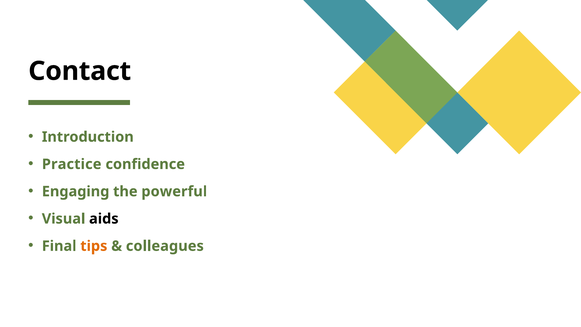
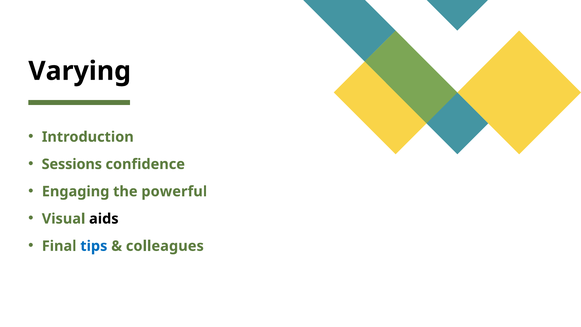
Contact: Contact -> Varying (80, 71)
Practice: Practice -> Sessions (72, 164)
tips colour: orange -> blue (94, 246)
